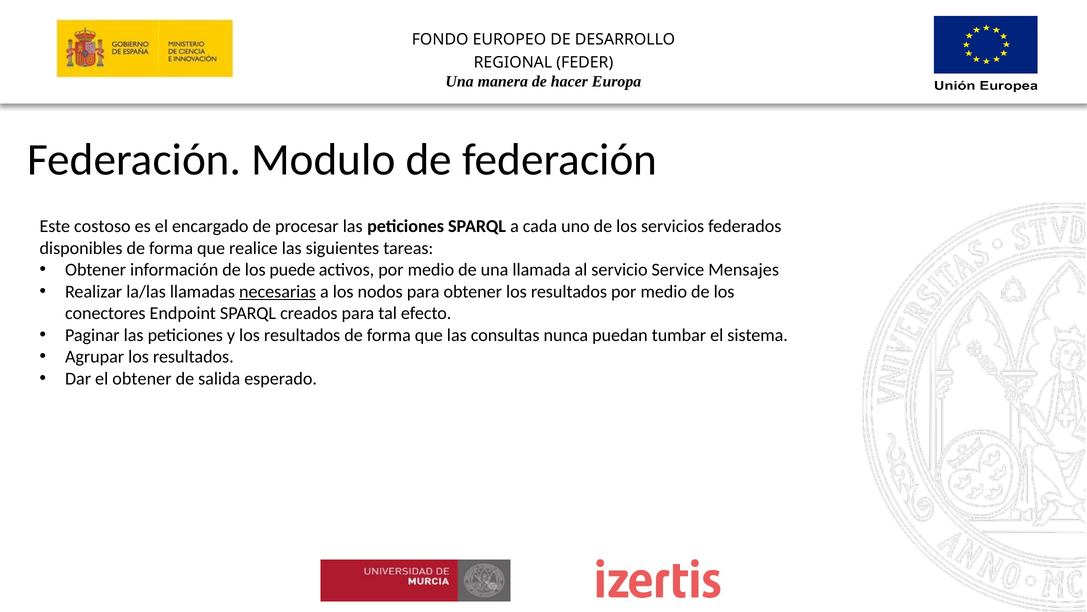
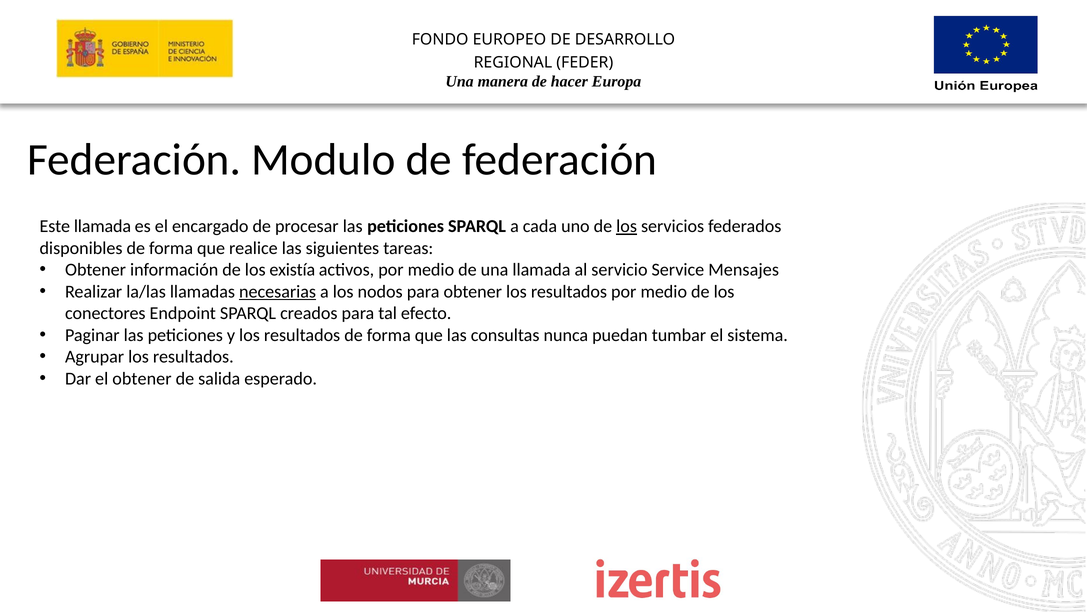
Este costoso: costoso -> llamada (102, 226)
los underline: none -> present (627, 226)
puede: puede -> existía (292, 270)
